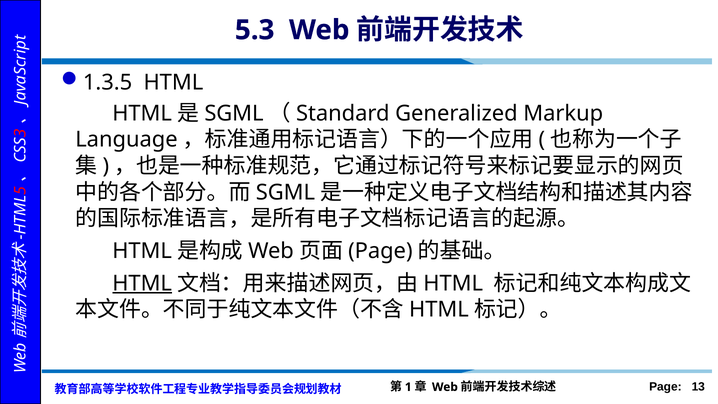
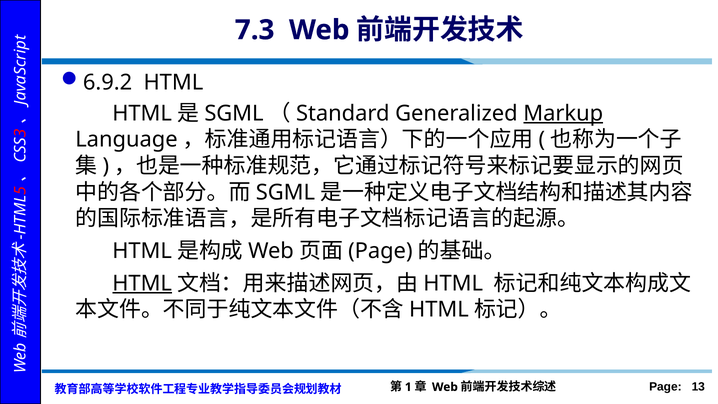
5.3: 5.3 -> 7.3 (255, 30)
1.3.5: 1.3.5 -> 6.9.2 (108, 83)
Markup underline: none -> present (563, 113)
